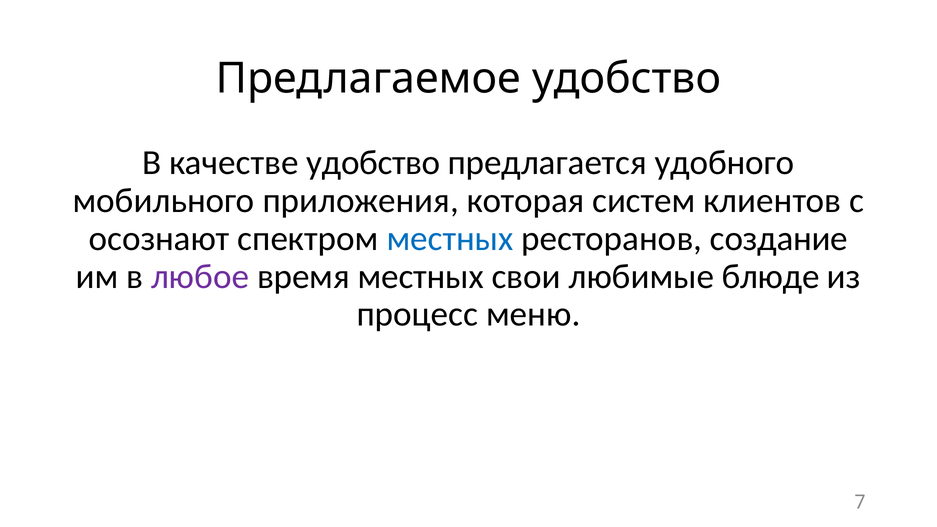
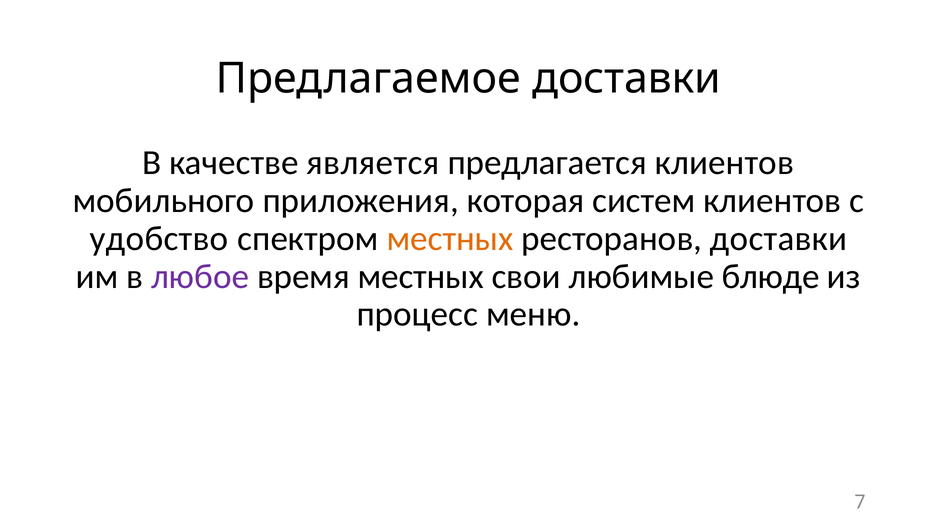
Предлагаемое удобство: удобство -> доставки (627, 79)
качестве удобство: удобство -> является (373, 163)
предлагается удобного: удобного -> клиентов (724, 163)
осознают: осознают -> удобство (159, 238)
местных colour: blue -> orange (450, 238)
ресторанов создание: создание -> доставки (779, 238)
